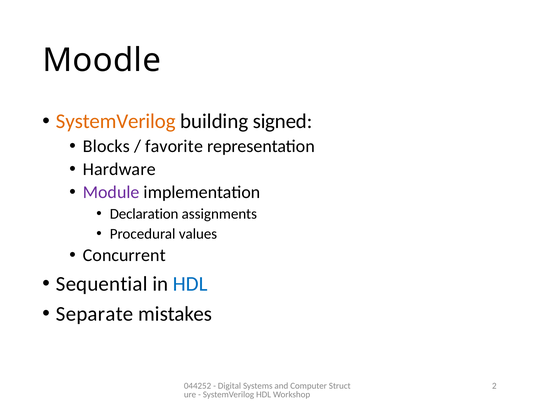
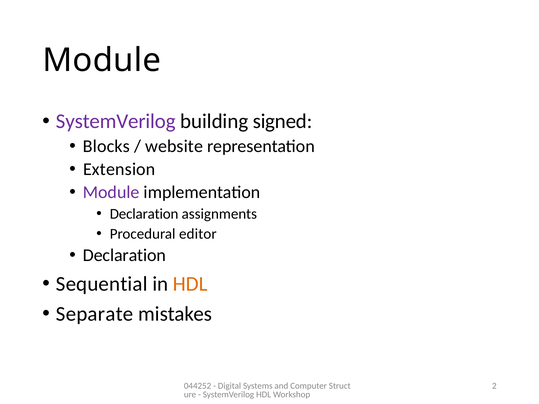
Moodle: Moodle -> Module (102, 60)
SystemVerilog colour: orange -> purple (116, 121)
favorite: favorite -> website (174, 146)
Hardware: Hardware -> Extension (119, 169)
values: values -> editor (198, 234)
Concurrent: Concurrent -> Declaration (124, 255)
HDL colour: blue -> orange (190, 284)
